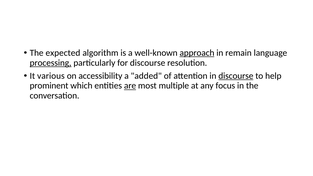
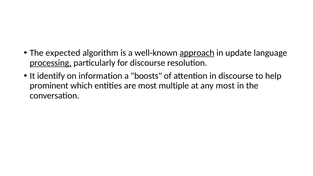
remain: remain -> update (239, 53)
various: various -> identify (51, 76)
accessibility: accessibility -> information (100, 76)
added: added -> boosts (146, 76)
discourse underline: present -> none (236, 76)
are underline: present -> none (130, 86)
any focus: focus -> most (225, 86)
